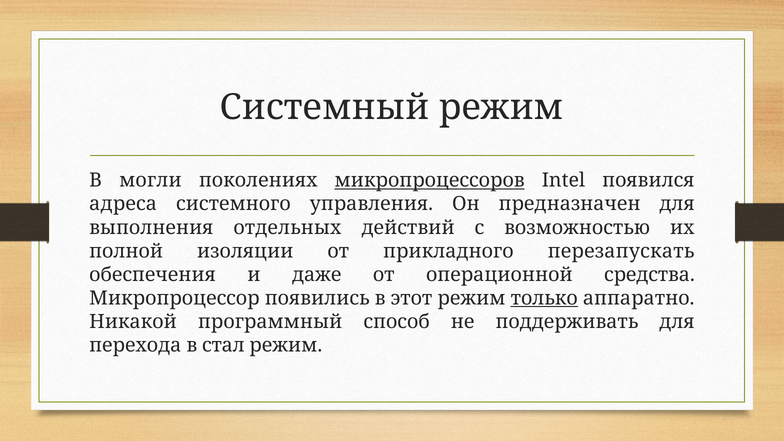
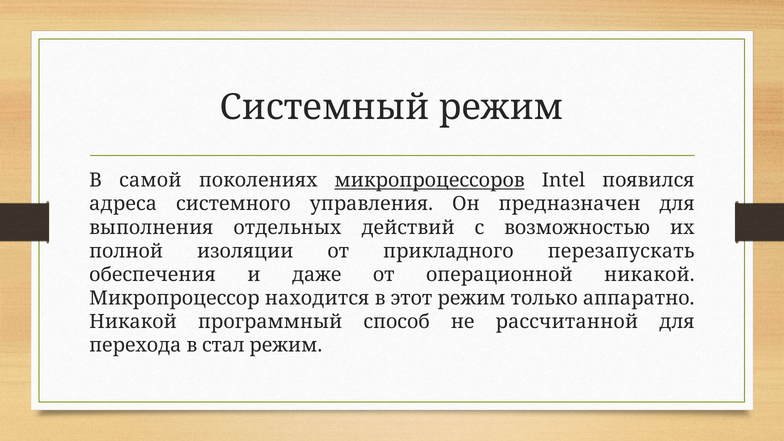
могли: могли -> самой (150, 181)
операционной средства: средства -> никакой (649, 275)
появились: появились -> находится (317, 298)
только underline: present -> none (544, 298)
поддерживать: поддерживать -> рассчитанной (567, 322)
